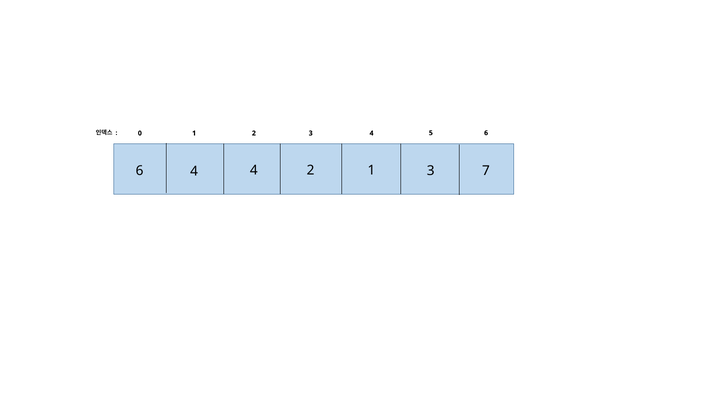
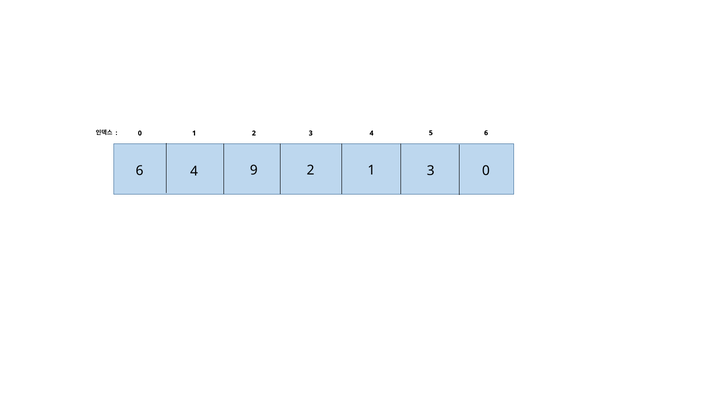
4 4: 4 -> 9 (254, 170)
2 7: 7 -> 0 (486, 171)
